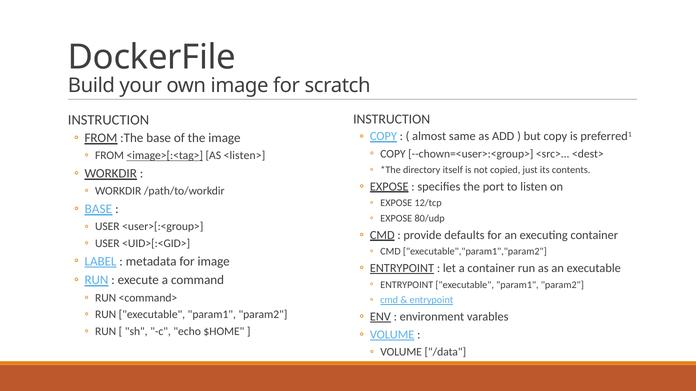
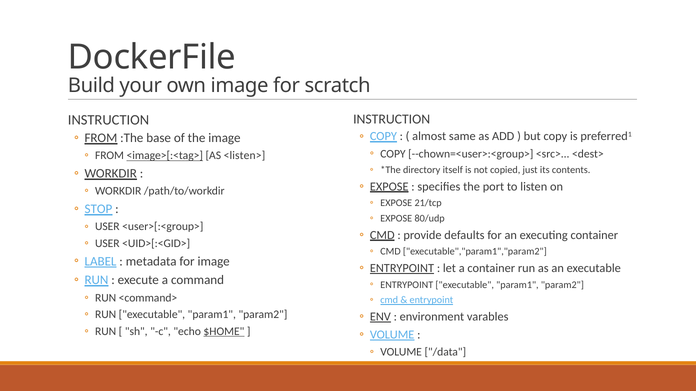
12/tcp: 12/tcp -> 21/tcp (428, 203)
BASE: BASE -> STOP (98, 209)
$HOME underline: none -> present (224, 332)
